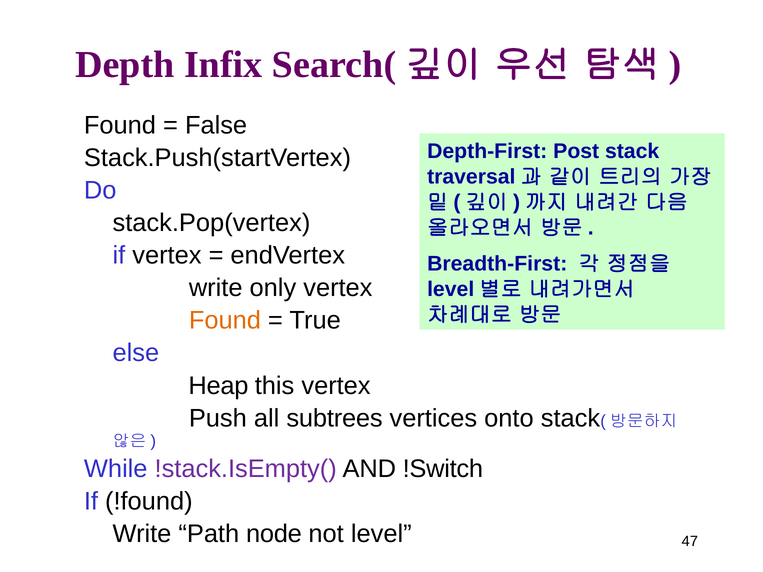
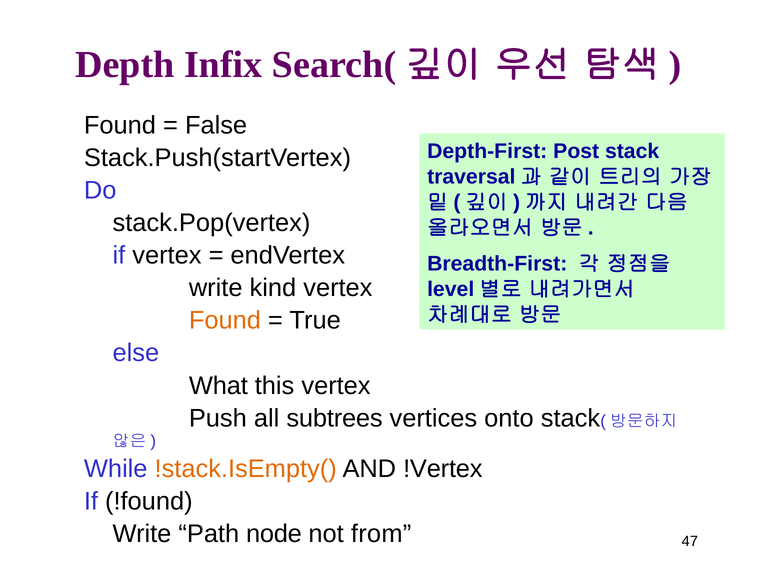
only: only -> kind (273, 288)
Heap: Heap -> What (218, 386)
!stack.IsEmpty( colour: purple -> orange (246, 469)
!Switch: !Switch -> !Vertex (443, 469)
level: level -> from (381, 534)
